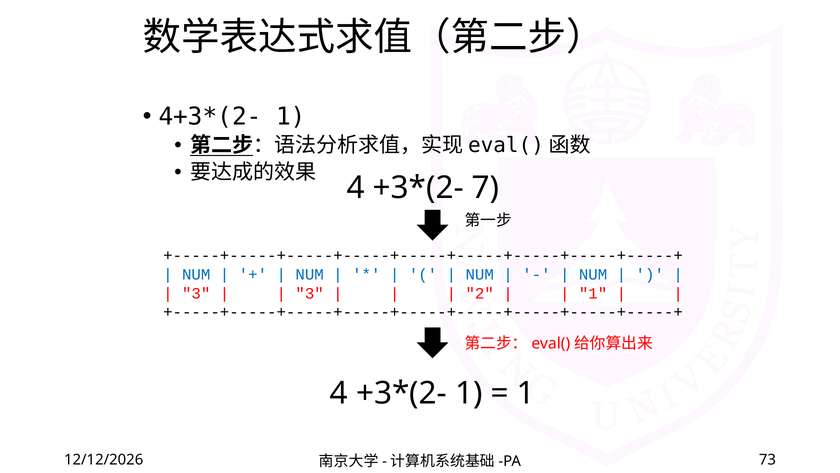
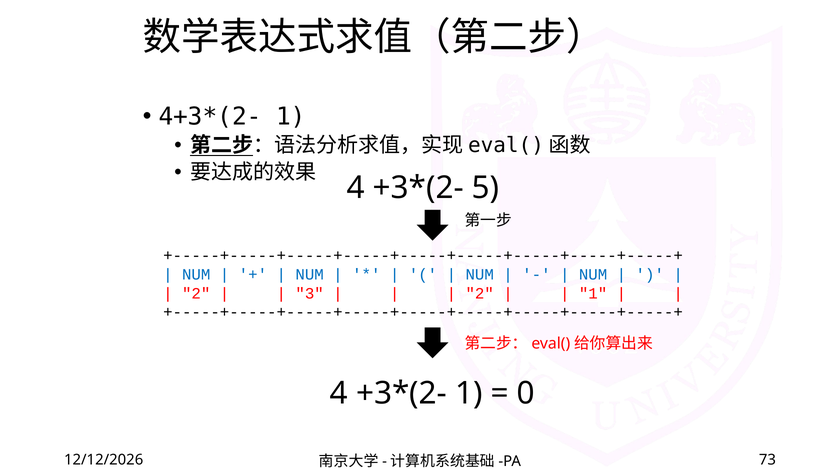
7: 7 -> 5 (486, 188)
3: 3 -> 2 (196, 293)
1: 1 -> 0 (526, 393)
